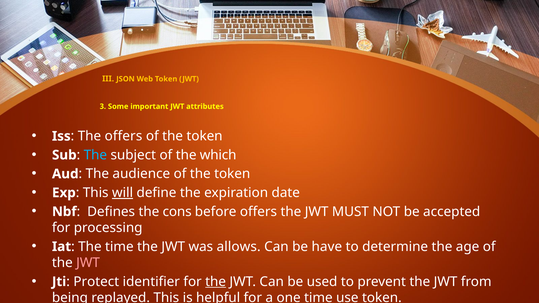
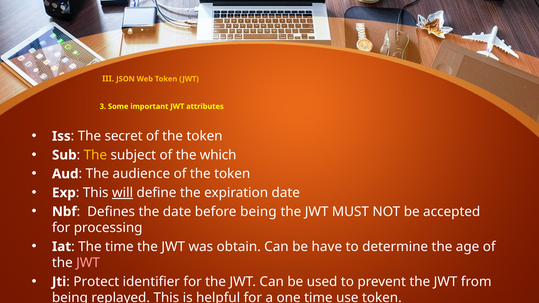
The offers: offers -> secret (124, 136)
The colour: light blue -> yellow (95, 155)
the cons: cons -> date (177, 212)
before offers: offers -> being (258, 212)
allows: allows -> obtain (239, 247)
the underline: present -> none (216, 282)
